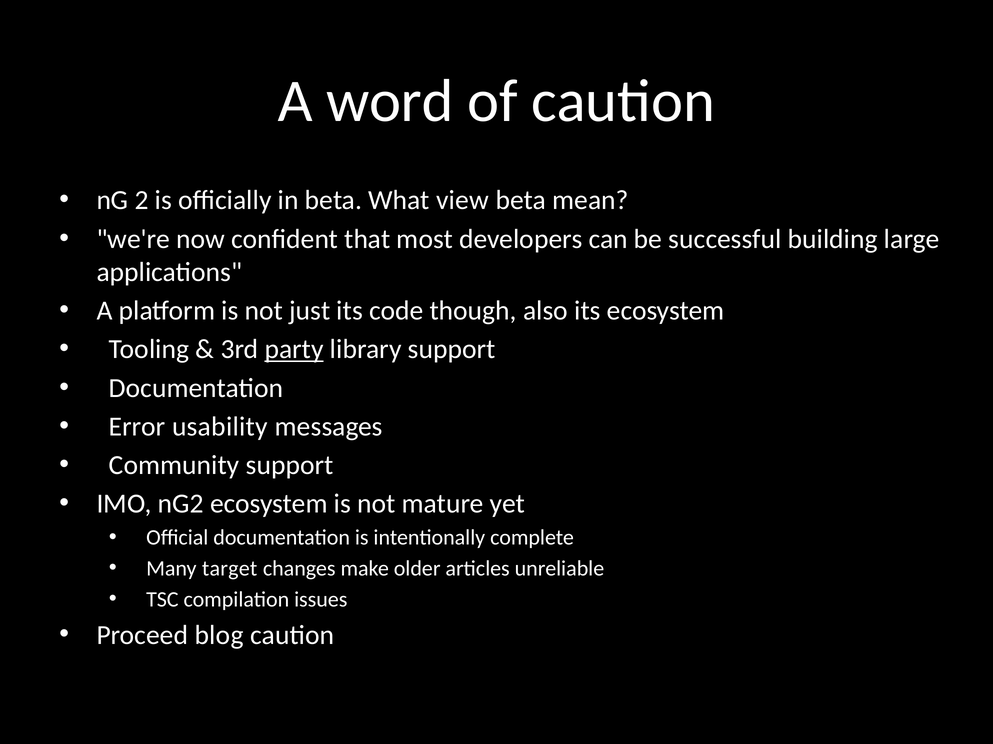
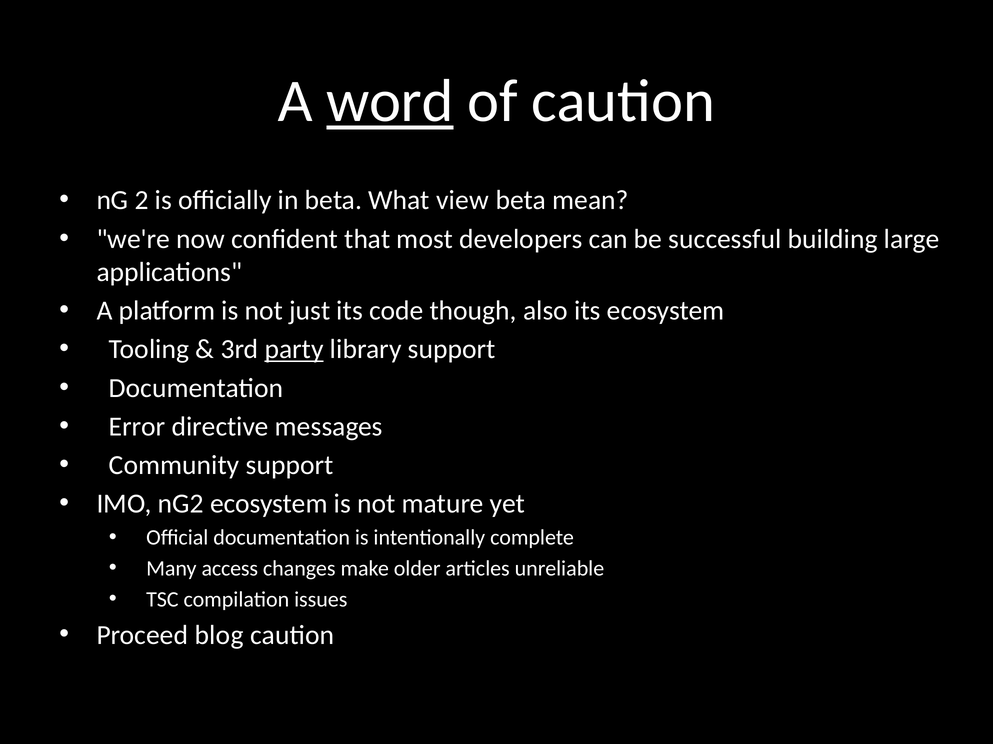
word underline: none -> present (390, 101)
usability: usability -> directive (220, 427)
target: target -> access (230, 569)
